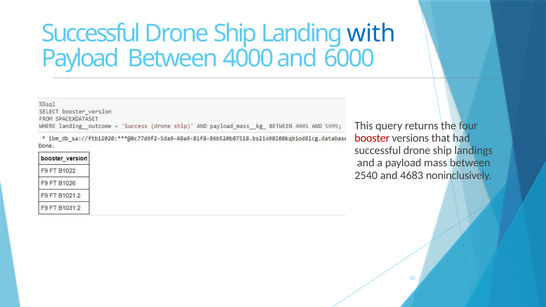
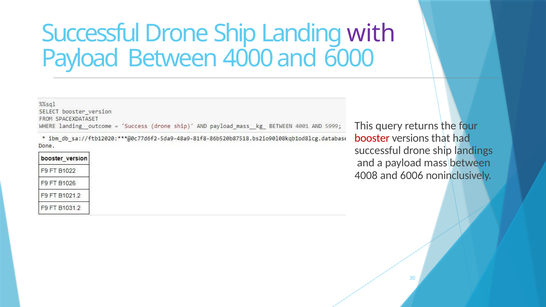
with colour: blue -> purple (371, 34)
2540: 2540 -> 4008 (366, 175)
4683: 4683 -> 6006 (412, 175)
